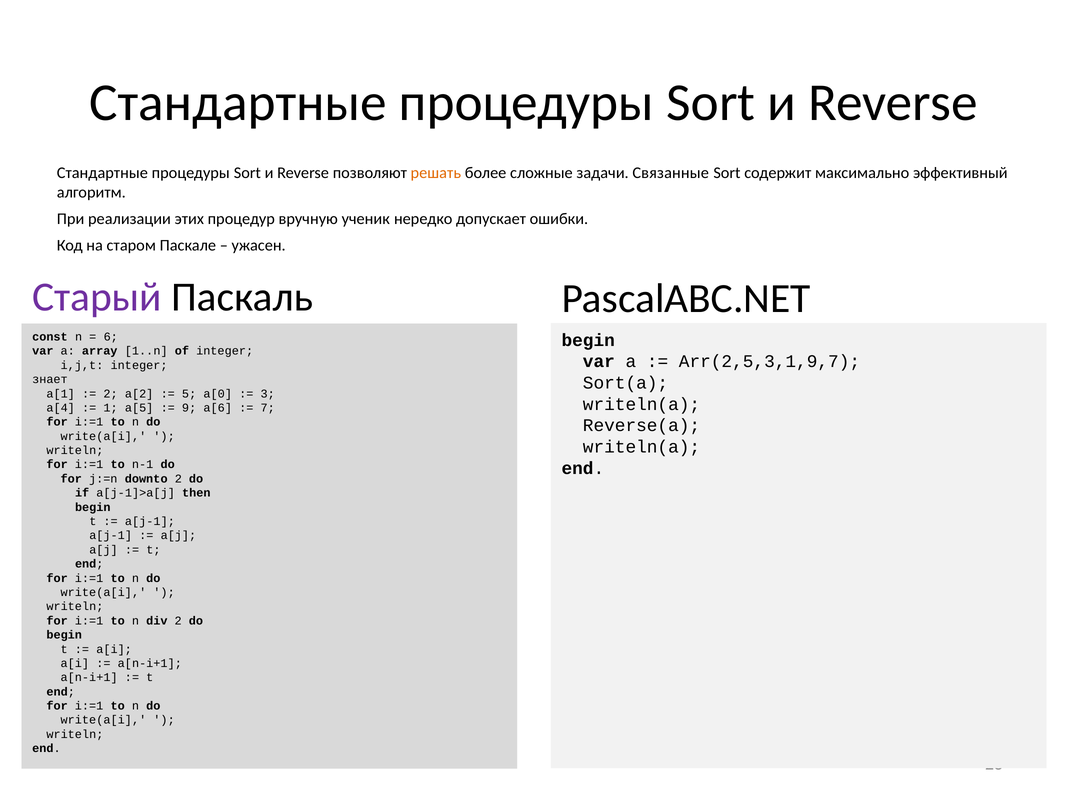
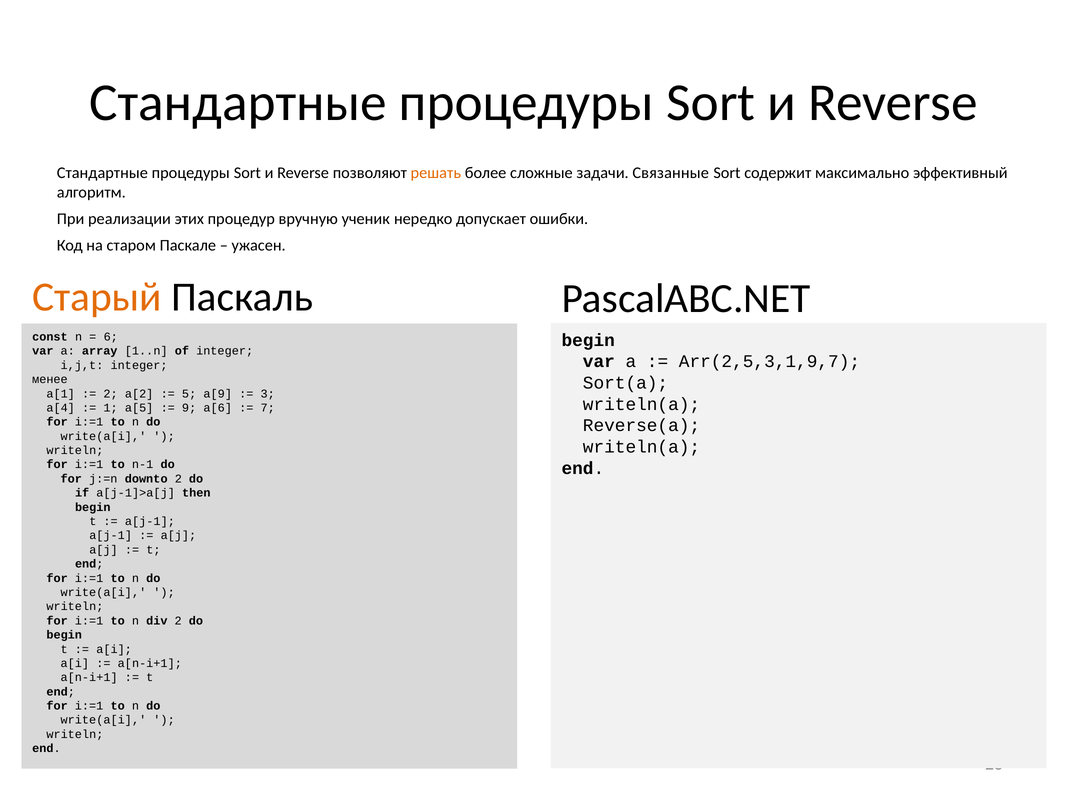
Старый colour: purple -> orange (97, 297)
знает: знает -> менее (50, 380)
a[0: a[0 -> a[9 (218, 394)
